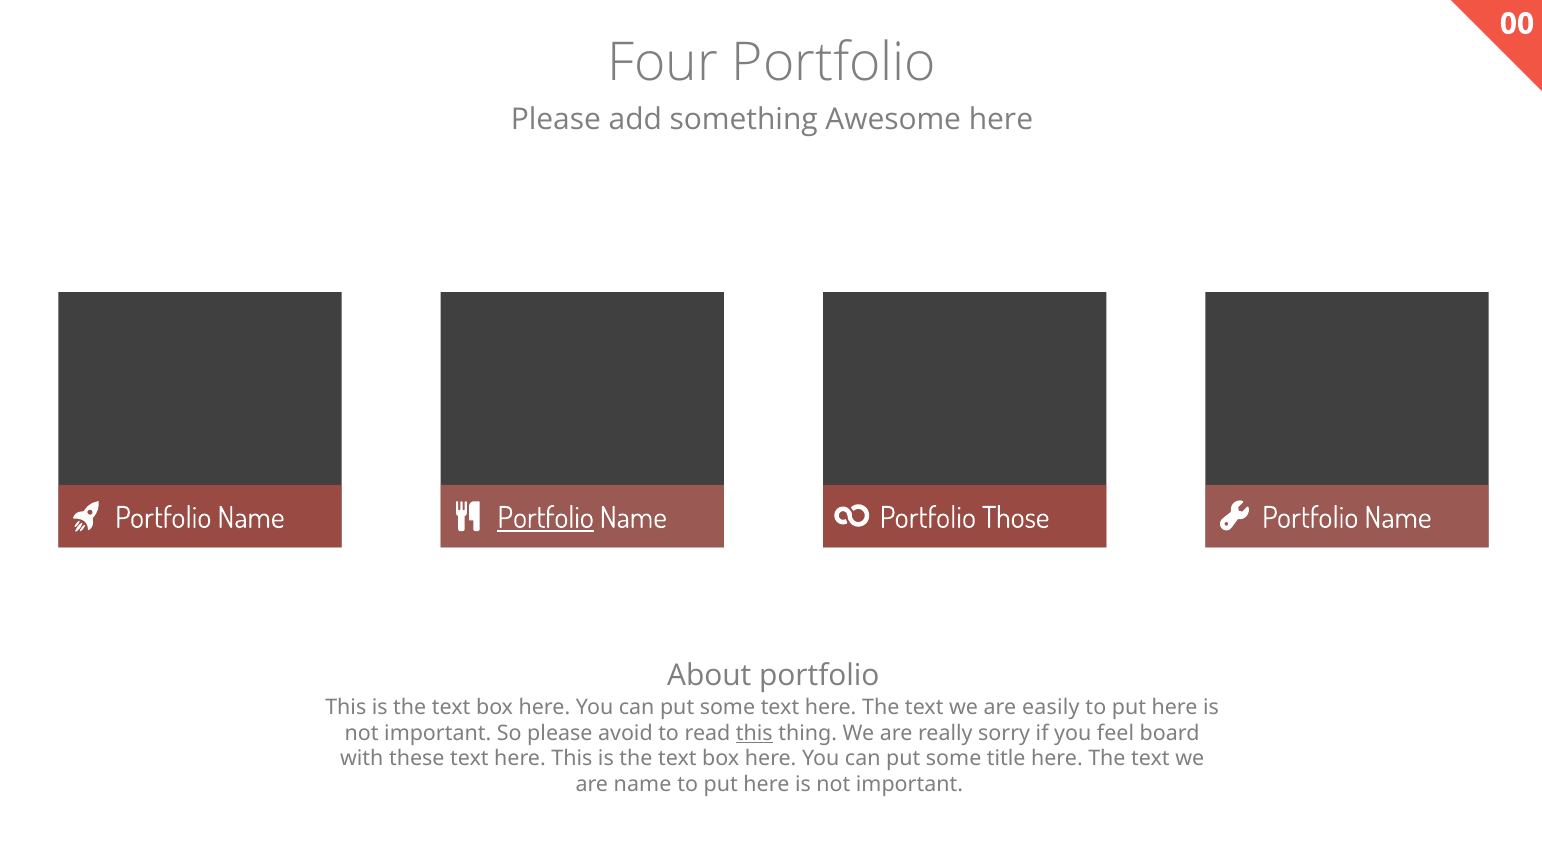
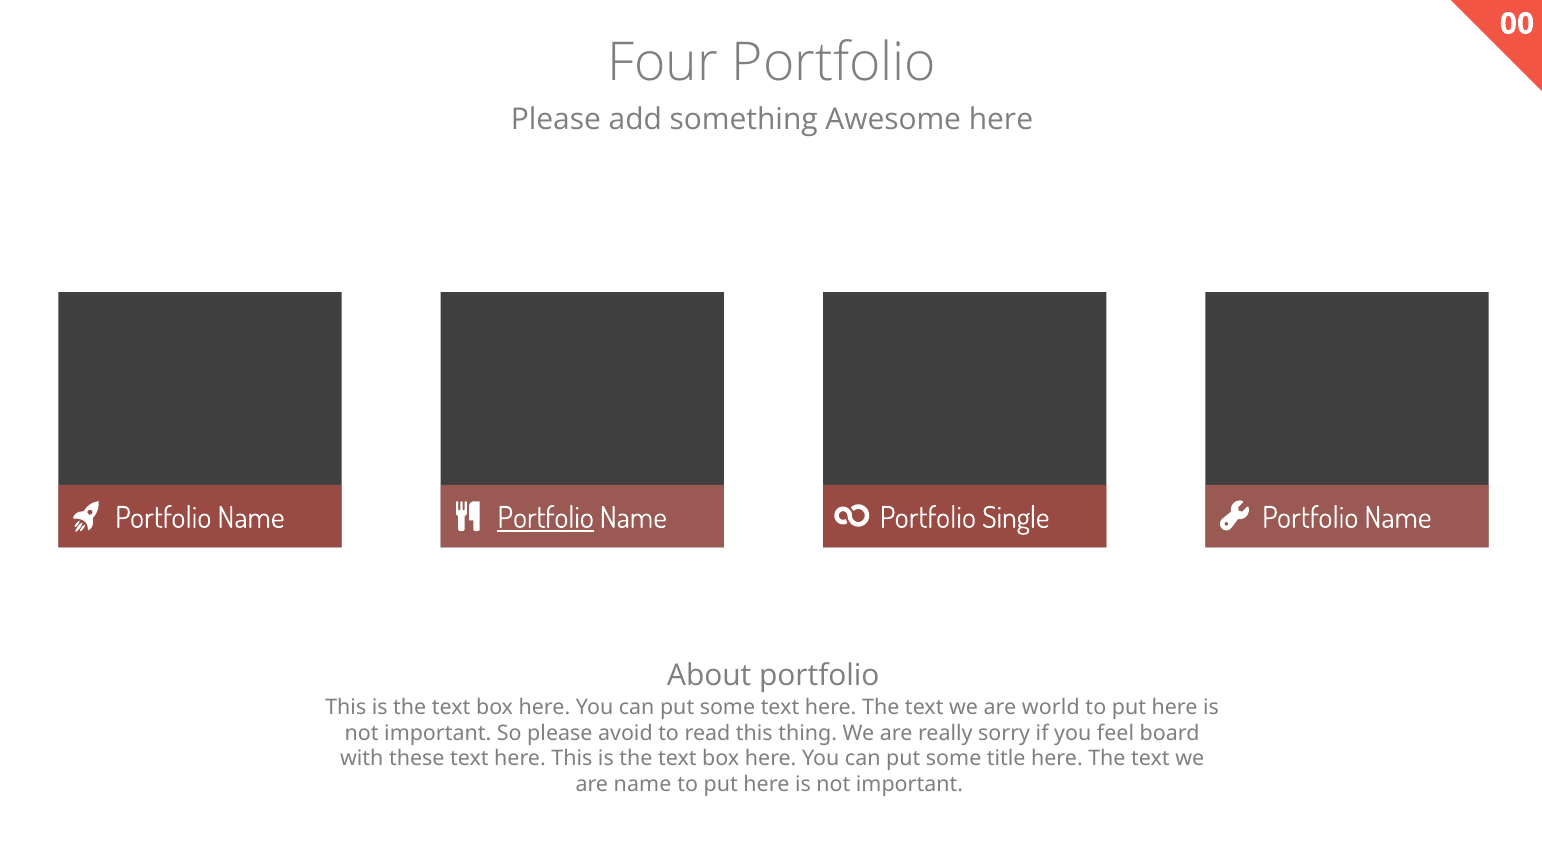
Those: Those -> Single (1016, 518)
easily: easily -> world (1051, 708)
this underline: present -> none (754, 734)
